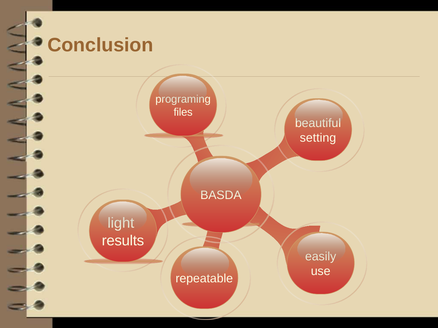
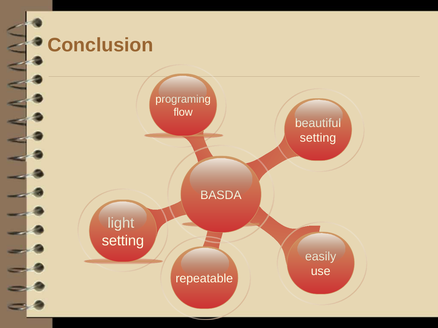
files: files -> flow (183, 112)
results: results -> setting (123, 241)
